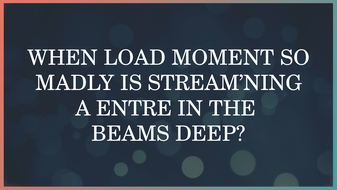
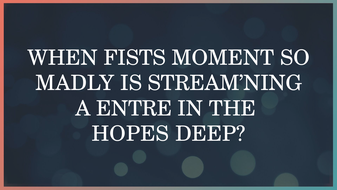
LOAD: LOAD -> FISTS (135, 58)
BEAMS: BEAMS -> HOPES (130, 134)
